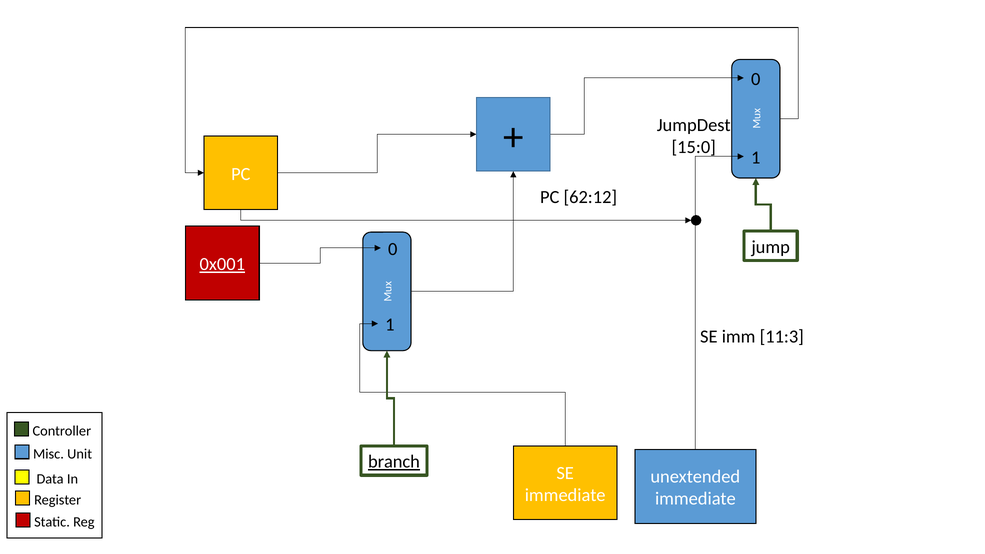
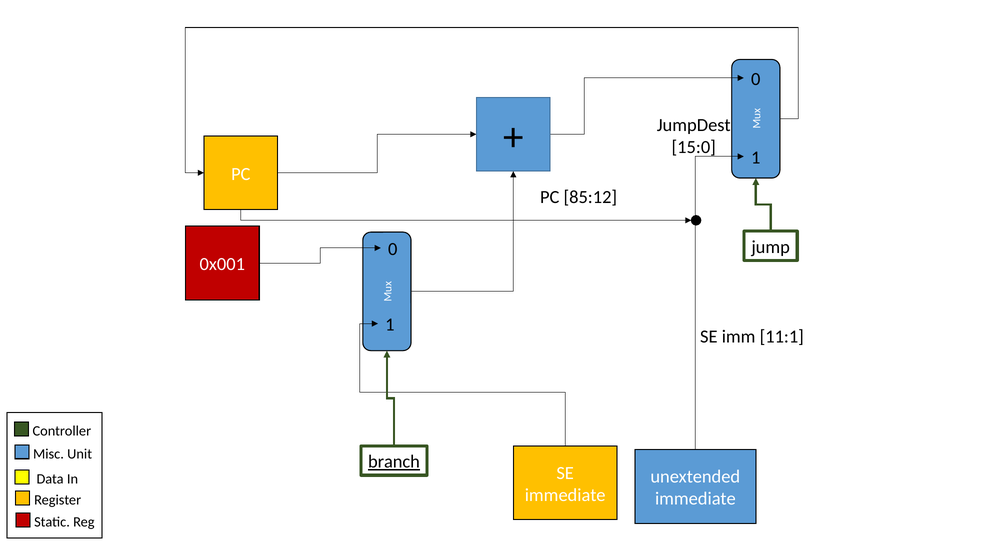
62:12: 62:12 -> 85:12 (590, 197)
0x001 underline: present -> none (222, 264)
11:3: 11:3 -> 11:1 (782, 337)
